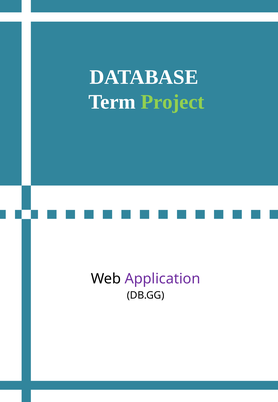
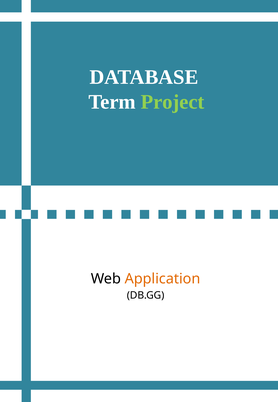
Application colour: purple -> orange (163, 278)
